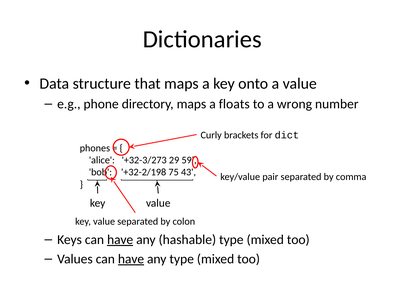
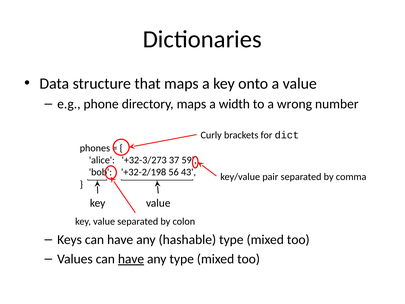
floats: floats -> width (234, 104)
29: 29 -> 37 (174, 160)
75: 75 -> 56 (174, 172)
have underline: present -> none (120, 240)
